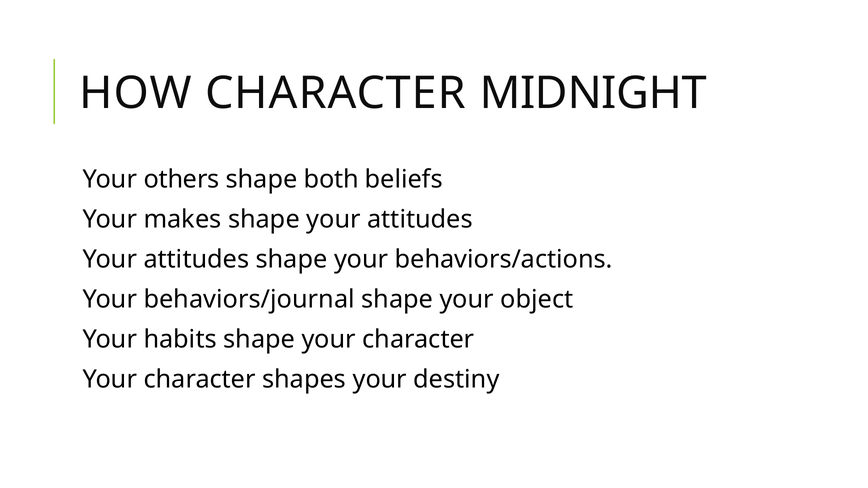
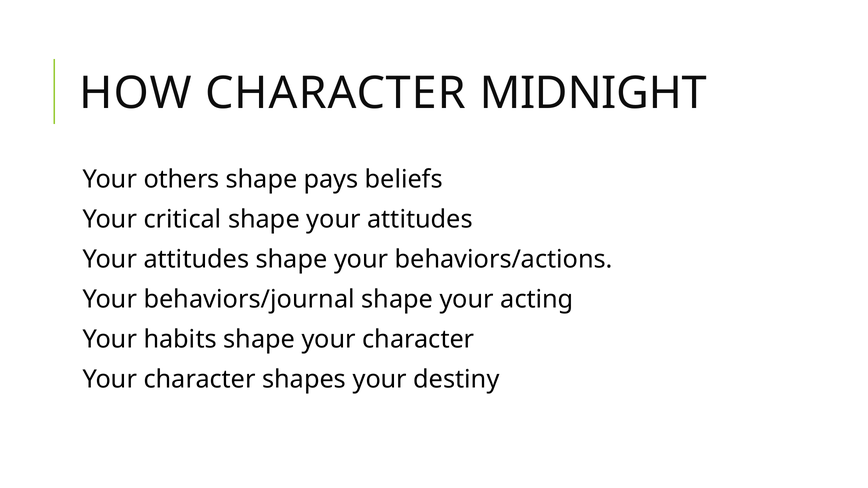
both: both -> pays (331, 180)
makes: makes -> critical (183, 220)
object: object -> acting (537, 300)
